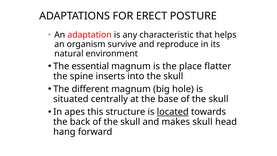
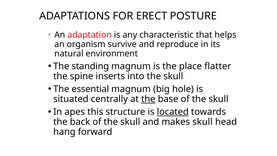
essential: essential -> standing (90, 66)
different: different -> essential (90, 89)
the underline: none -> present (148, 99)
